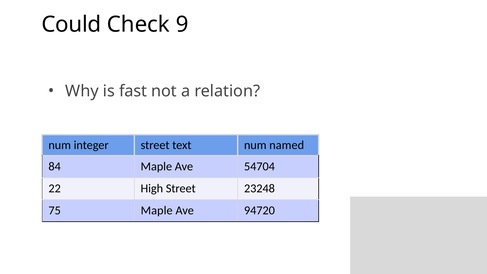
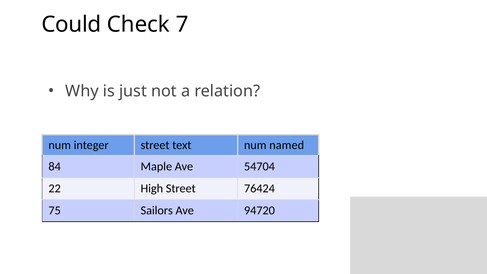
9: 9 -> 7 (182, 24)
fast: fast -> just (133, 91)
23248: 23248 -> 76424 (259, 188)
75 Maple: Maple -> Sailors (157, 210)
